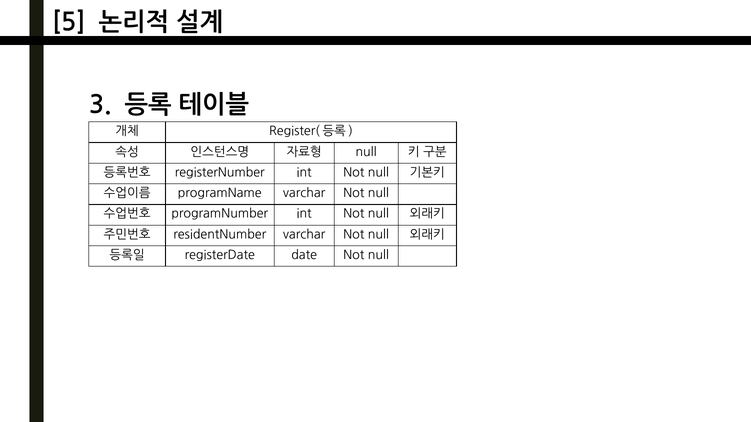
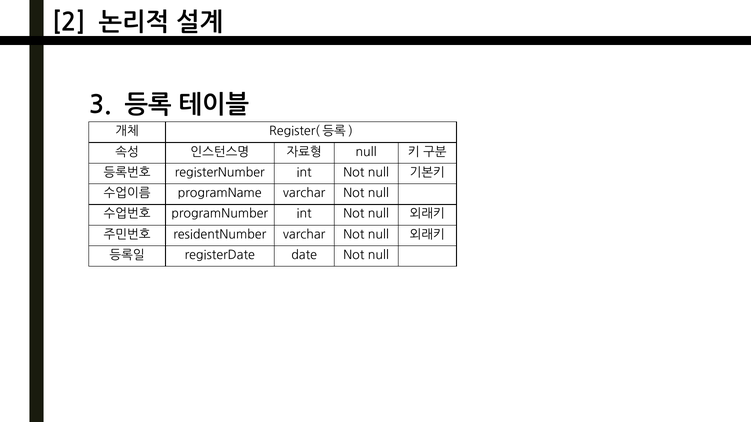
5: 5 -> 2 (69, 23)
